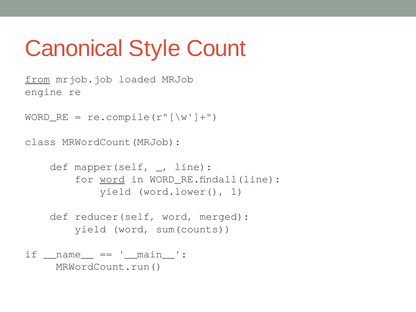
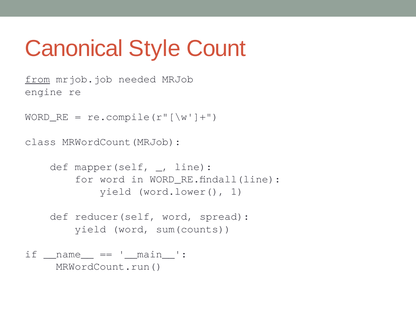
loaded: loaded -> needed (137, 79)
word underline: present -> none (112, 179)
merged: merged -> spread (225, 216)
